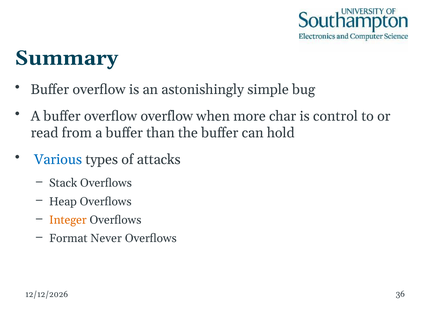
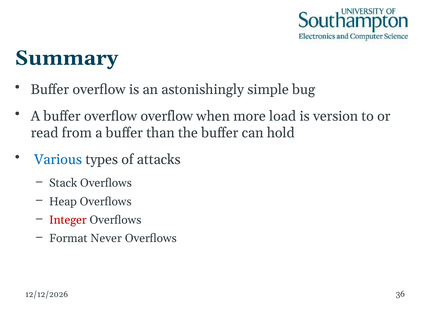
char: char -> load (283, 116)
control: control -> version (336, 116)
Integer colour: orange -> red (68, 220)
